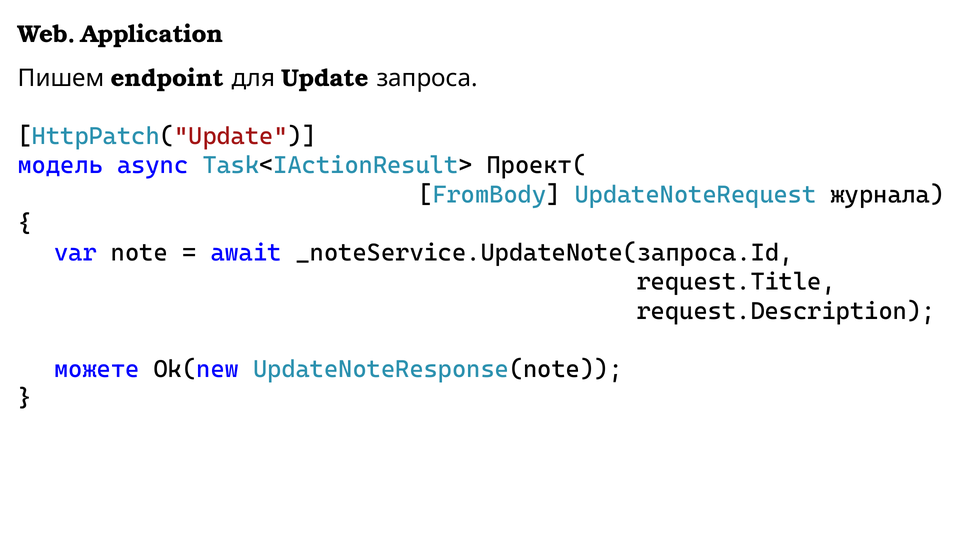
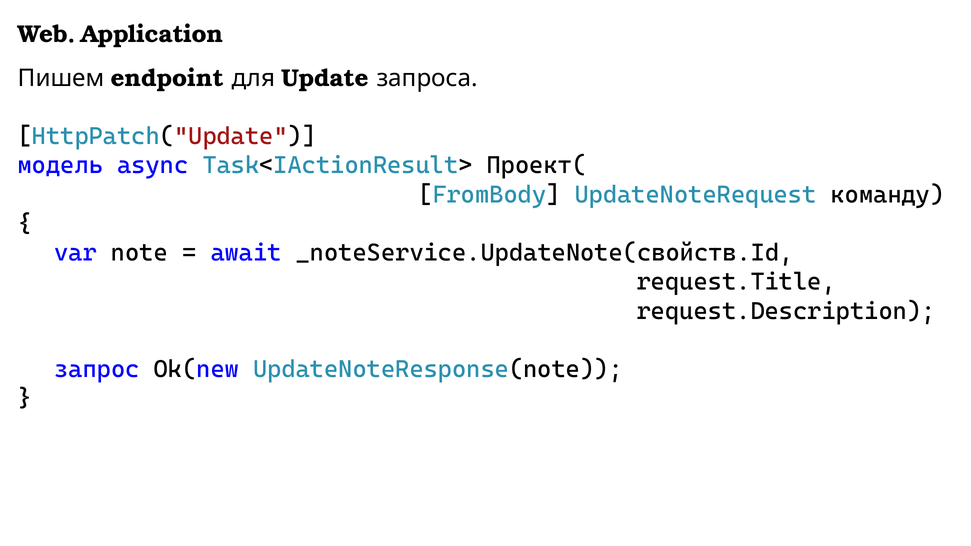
журнала: журнала -> команду (887, 195)
_noteService.UpdateNote(запроса.Id: _noteService.UpdateNote(запроса.Id -> _noteService.UpdateNote(свойств.Id (545, 253)
можете: можете -> запрос (97, 369)
